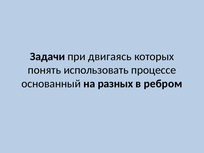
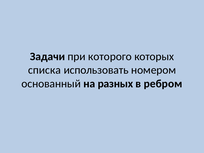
двигаясь: двигаясь -> которого (110, 56)
понять: понять -> списка (44, 70)
процессе: процессе -> номером (154, 70)
